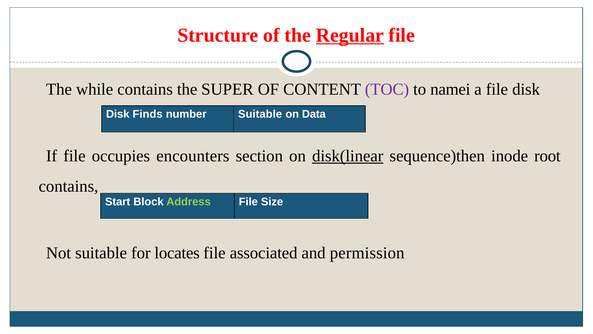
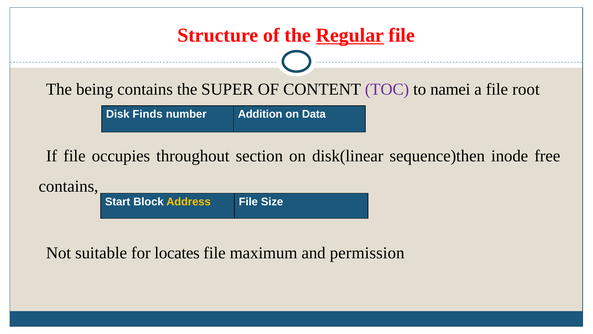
while: while -> being (95, 89)
file disk: disk -> root (526, 89)
number Suitable: Suitable -> Addition (260, 114)
encounters: encounters -> throughout (193, 156)
disk(linear underline: present -> none (348, 156)
root: root -> free (547, 156)
Address colour: light green -> yellow (189, 202)
associated: associated -> maximum (264, 253)
